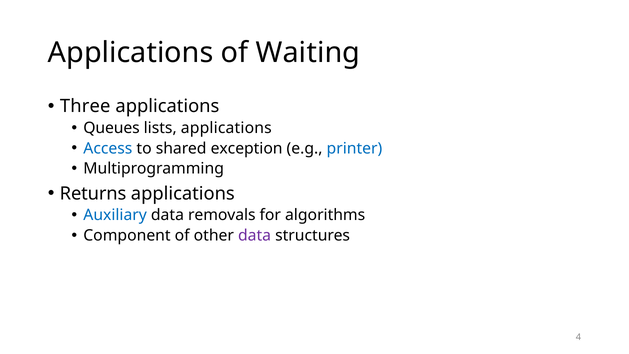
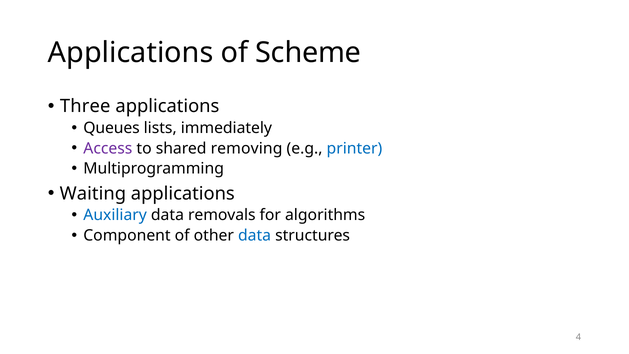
Waiting: Waiting -> Scheme (308, 53)
lists applications: applications -> immediately (226, 128)
Access colour: blue -> purple (108, 148)
exception: exception -> removing (247, 148)
Returns: Returns -> Waiting (93, 193)
data colour: purple -> blue (255, 235)
